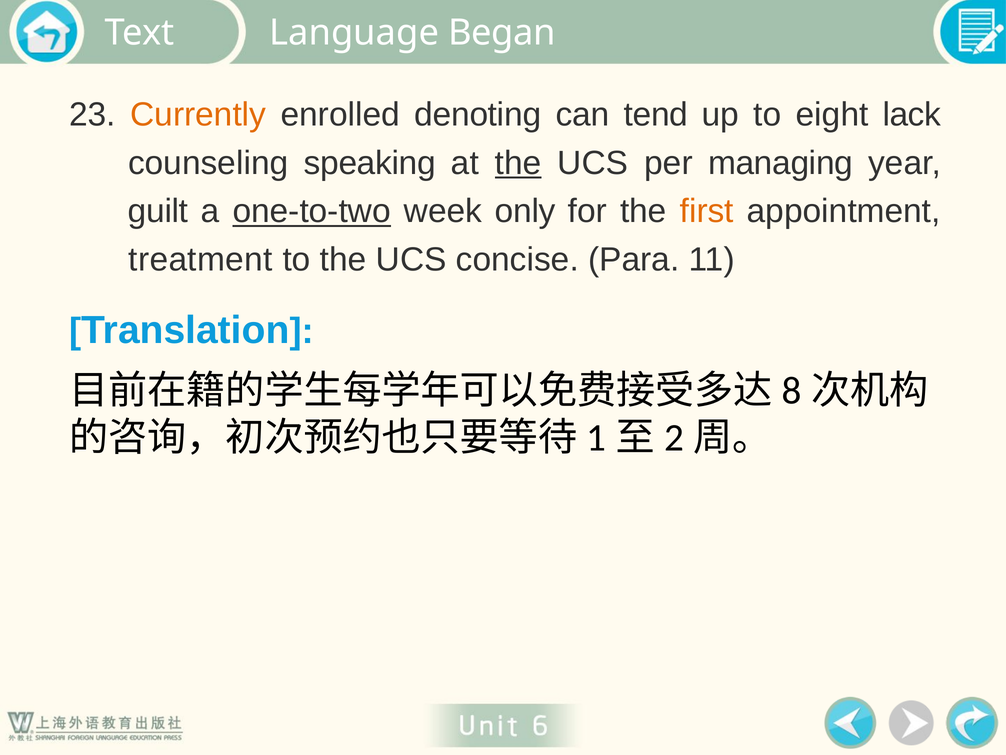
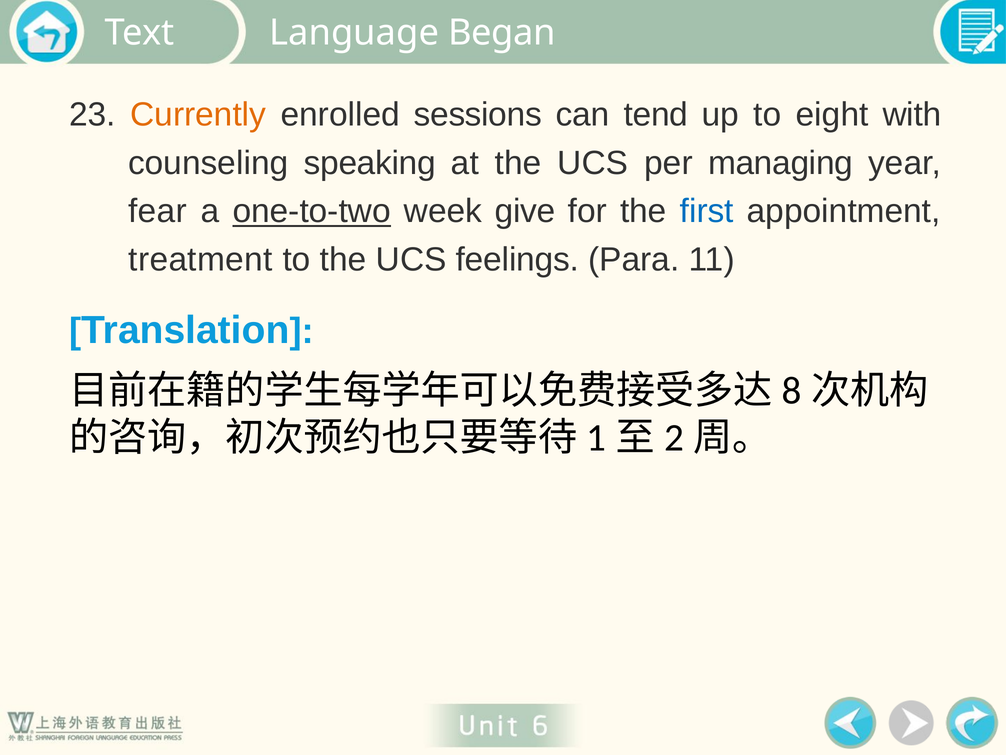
denoting: denoting -> sessions (478, 115)
lack: lack -> with (912, 115)
the underline: present -> none (518, 163)
guilt: guilt -> fear (158, 211)
only: only -> give (525, 211)
first colour: orange -> blue (707, 211)
concise: concise -> feelings (517, 259)
